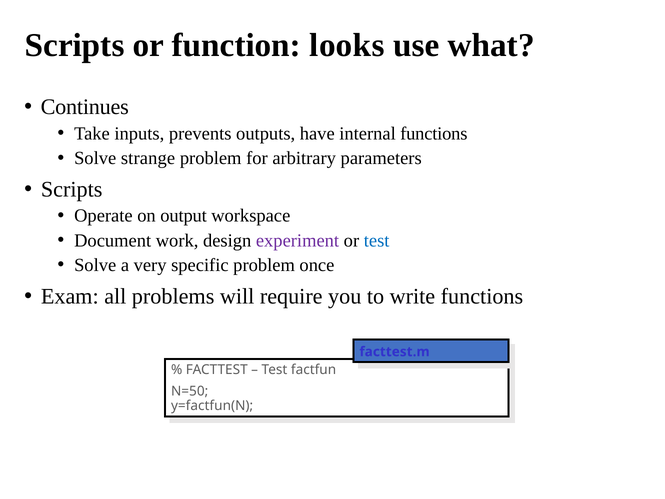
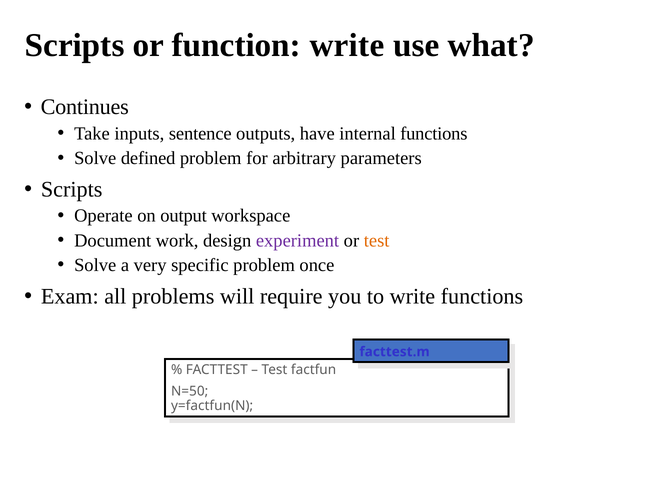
function looks: looks -> write (347, 45)
prevents: prevents -> sentence (200, 133)
strange: strange -> defined (148, 158)
test colour: blue -> orange (377, 240)
